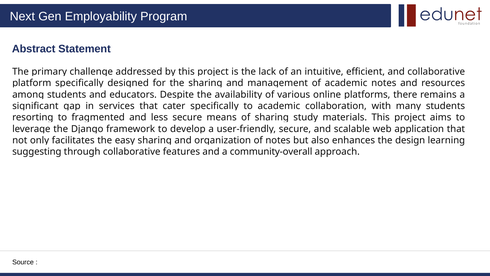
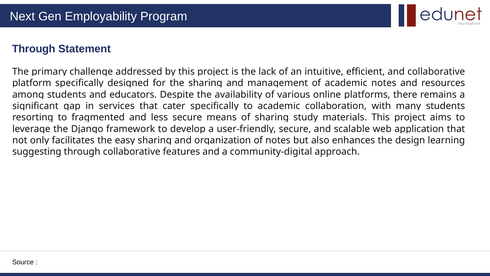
Abstract: Abstract -> Through (34, 49)
community-overall: community-overall -> community-digital (271, 152)
